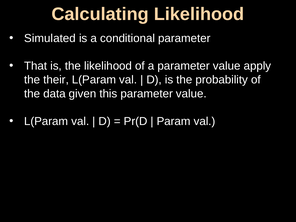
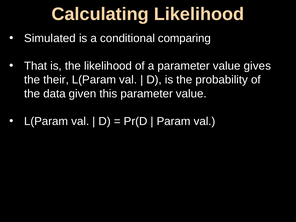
conditional parameter: parameter -> comparing (184, 38)
apply: apply -> gives (257, 66)
